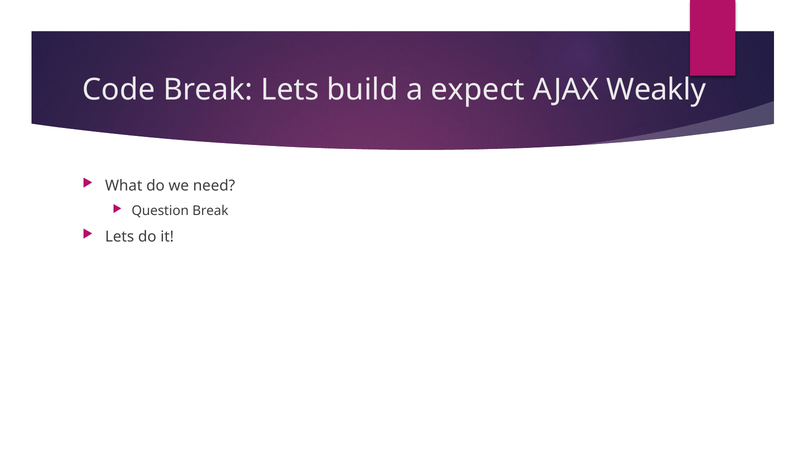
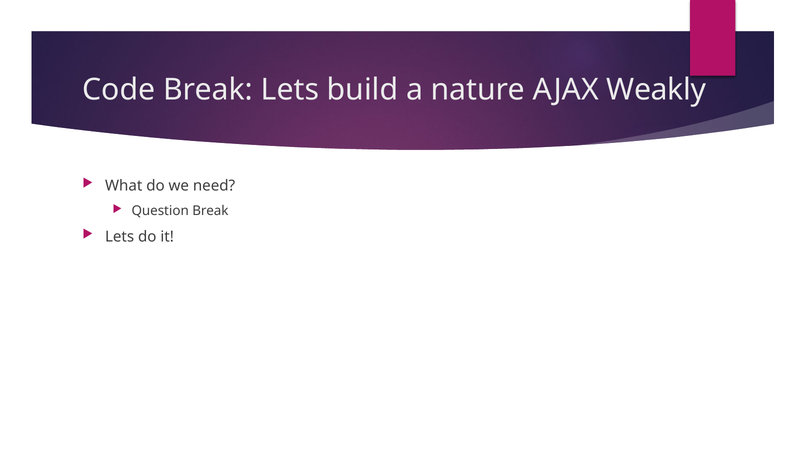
expect: expect -> nature (478, 90)
